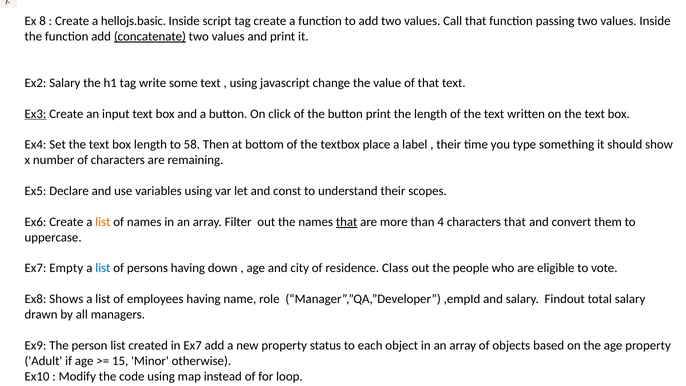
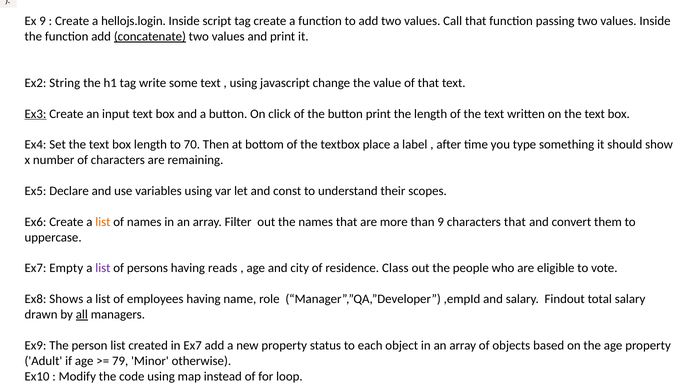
Ex 8: 8 -> 9 (43, 21)
hellojs.basic: hellojs.basic -> hellojs.login (133, 21)
Ex2 Salary: Salary -> String (65, 83)
58: 58 -> 70 (192, 145)
their: their -> after (449, 145)
that underline: present -> none (347, 222)
than 4: 4 -> 9 (441, 222)
list colour: blue -> purple (103, 268)
down: down -> reads (223, 268)
all underline: none -> present (82, 314)
15: 15 -> 79 (120, 361)
